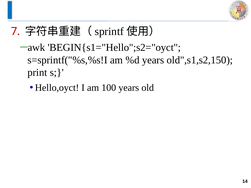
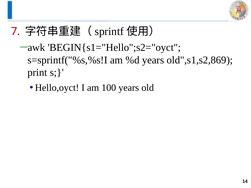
old",s1,s2,150: old",s1,s2,150 -> old",s1,s2,869 (200, 60)
